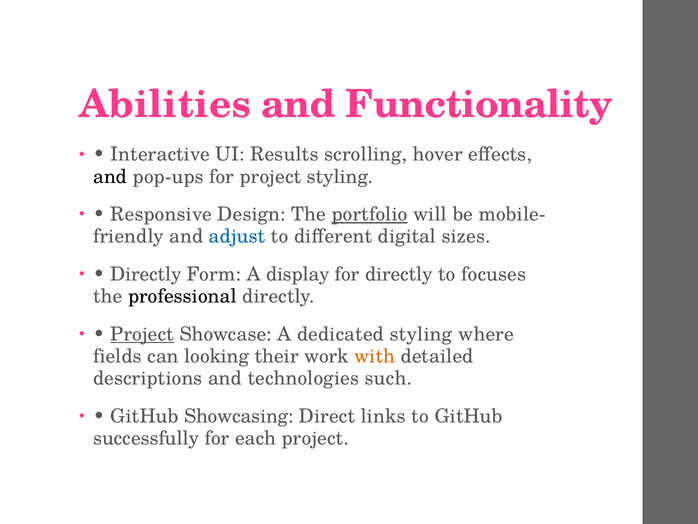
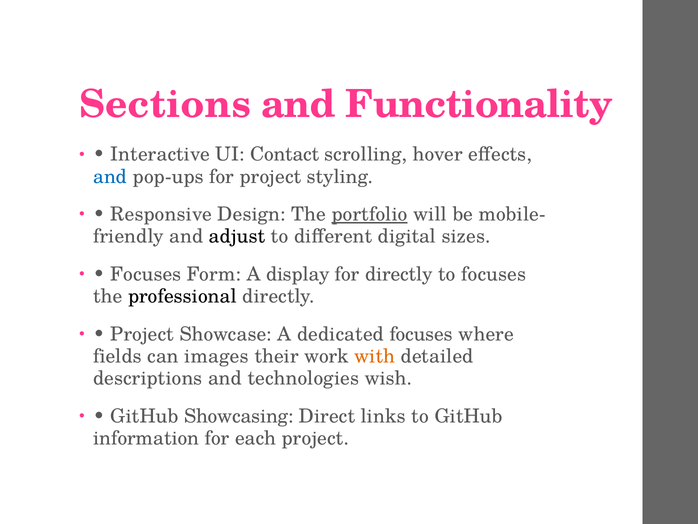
Abilities: Abilities -> Sections (165, 104)
Results: Results -> Contact (285, 154)
and colour: black -> blue (110, 177)
adjust colour: blue -> black (237, 236)
Directly: Directly -> Focuses (146, 274)
Project underline: present -> none (142, 334)
dedicated styling: styling -> focuses (421, 334)
looking: looking -> images (217, 356)
such: such -> wish (388, 378)
successfully: successfully -> information (146, 438)
